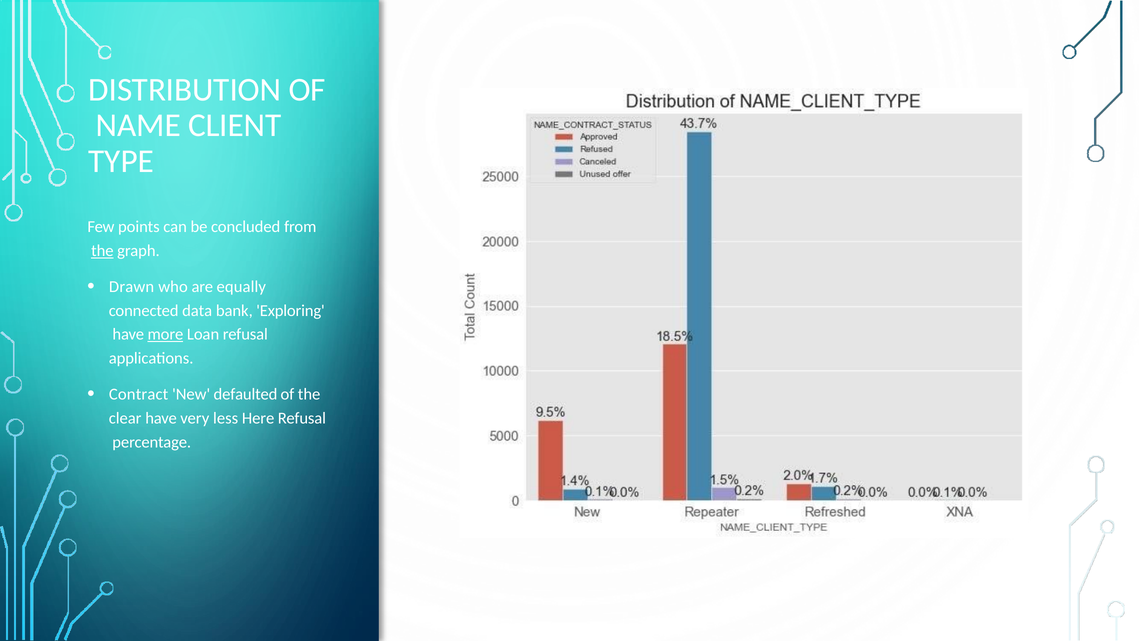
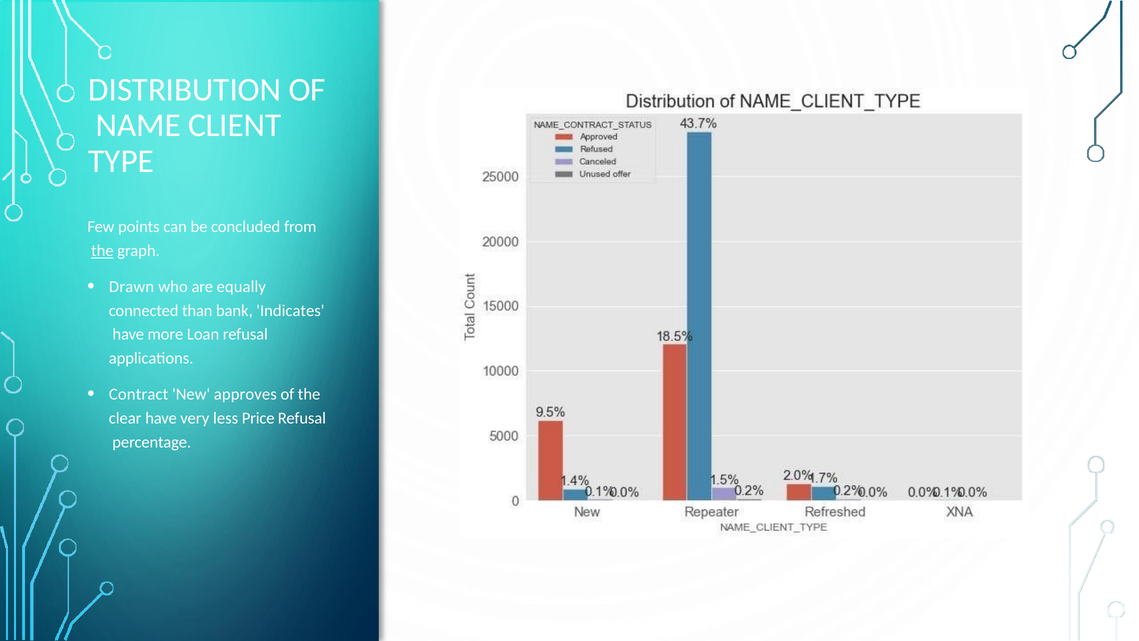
data: data -> than (197, 310)
Exploring: Exploring -> Indicates (290, 310)
more underline: present -> none (165, 334)
defaulted: defaulted -> approves (245, 394)
Here: Here -> Price (258, 418)
